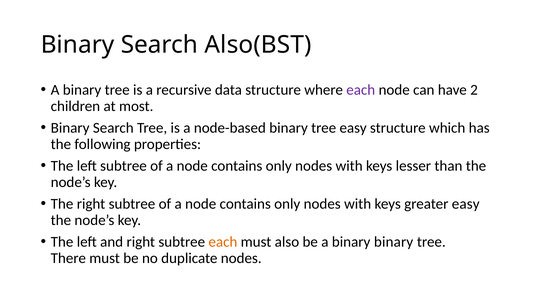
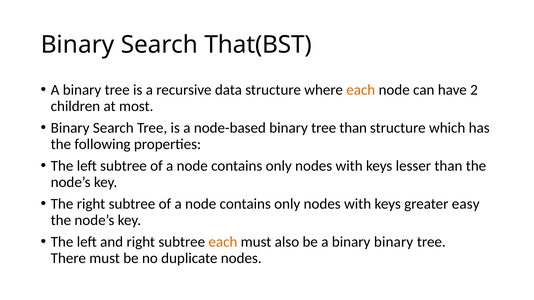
Also(BST: Also(BST -> That(BST (258, 45)
each colour: purple -> orange (361, 90)
tree easy: easy -> than (353, 128)
